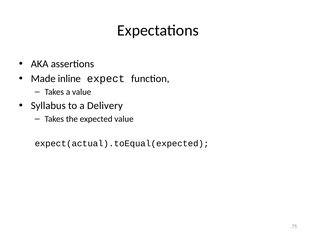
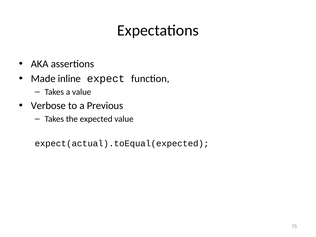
Syllabus: Syllabus -> Verbose (48, 106)
Delivery: Delivery -> Previous (105, 106)
